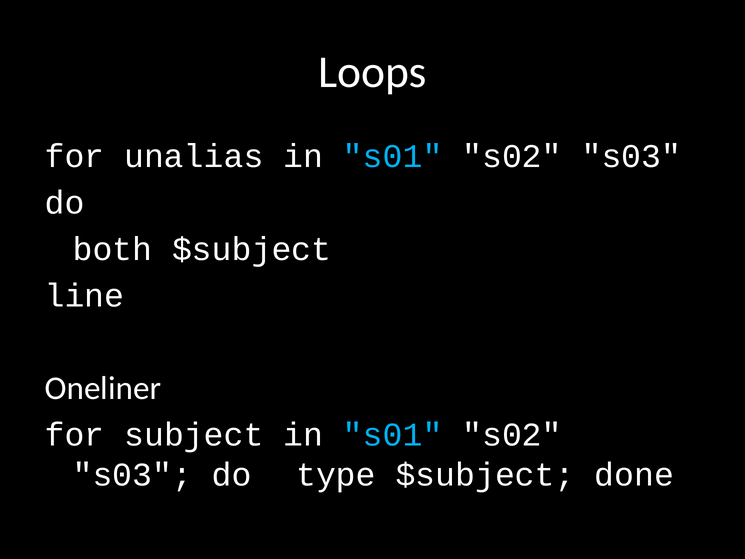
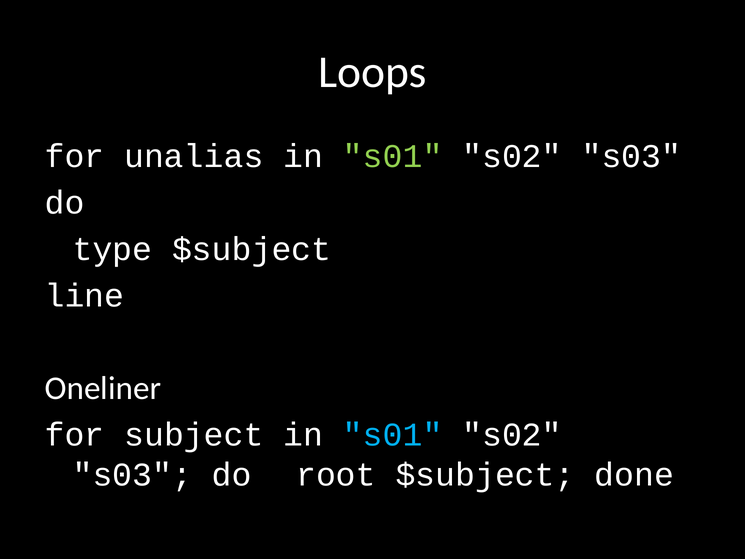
s01 colour: light blue -> light green (393, 156)
both: both -> type (112, 249)
type: type -> root (336, 474)
